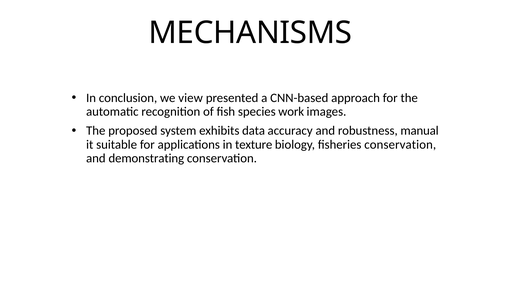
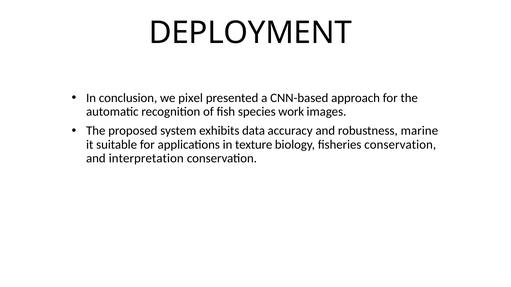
MECHANISMS: MECHANISMS -> DEPLOYMENT (250, 33)
view: view -> pixel (191, 98)
manual: manual -> marine (419, 131)
demonstrating: demonstrating -> interpretation (146, 158)
